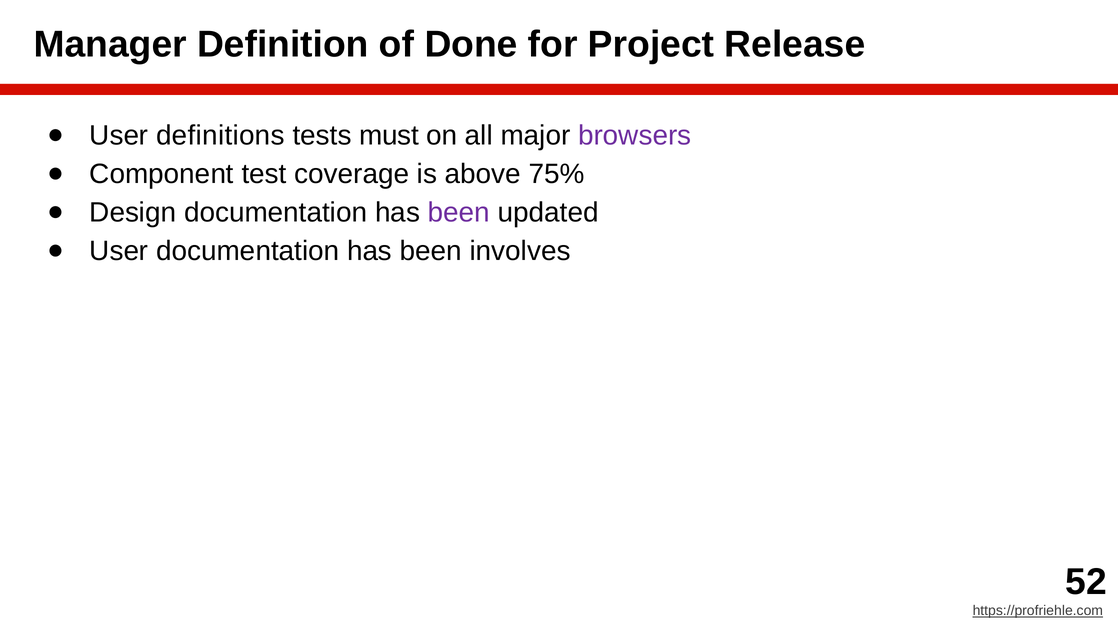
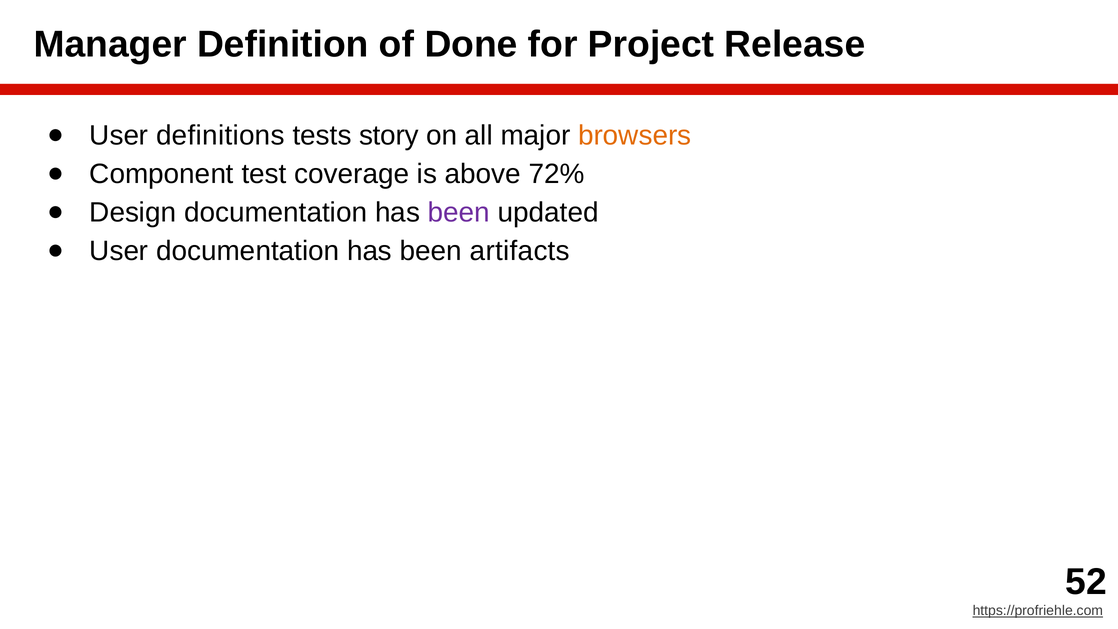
must: must -> story (389, 136)
browsers colour: purple -> orange (635, 136)
75%: 75% -> 72% (557, 174)
involves: involves -> artifacts (520, 251)
